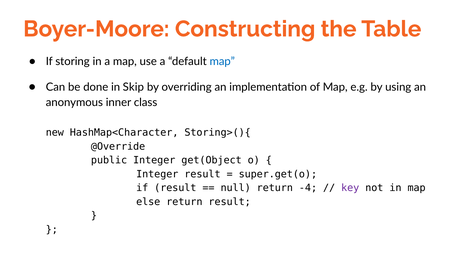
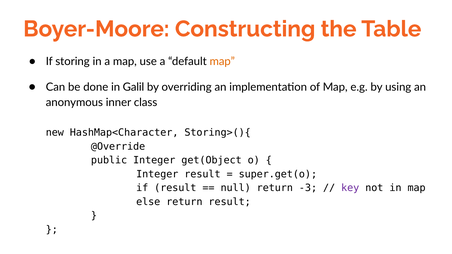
map colour: blue -> orange (222, 61)
Skip: Skip -> Galil (133, 87)
-4: -4 -> -3 (308, 188)
